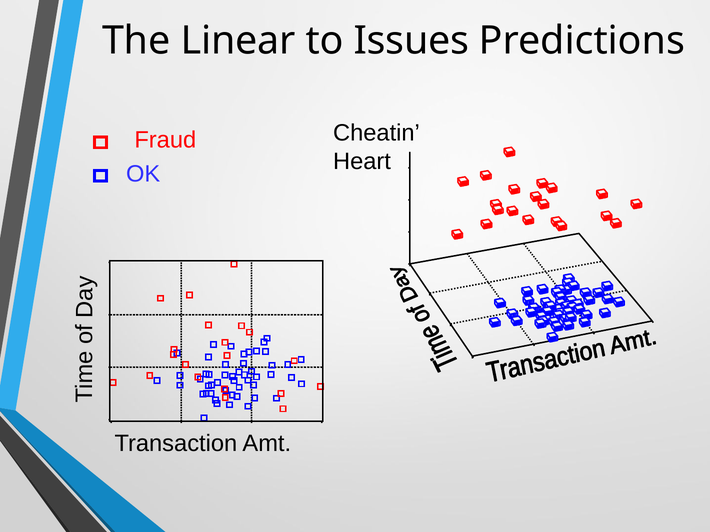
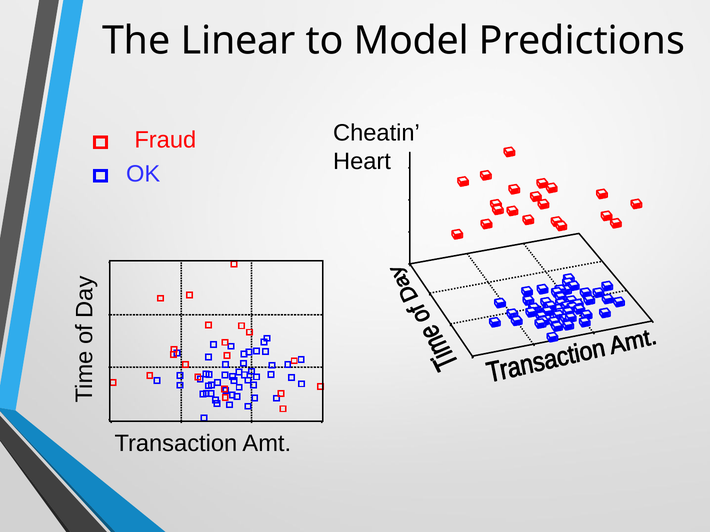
Issues: Issues -> Model (411, 41)
